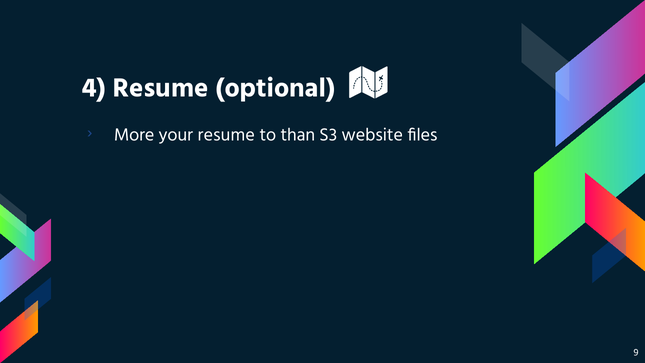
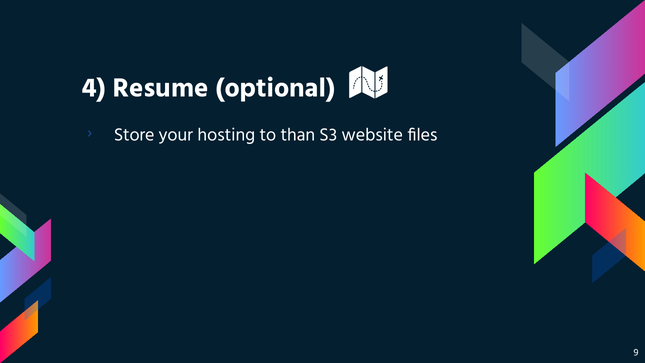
More: More -> Store (134, 135)
your resume: resume -> hosting (226, 135)
